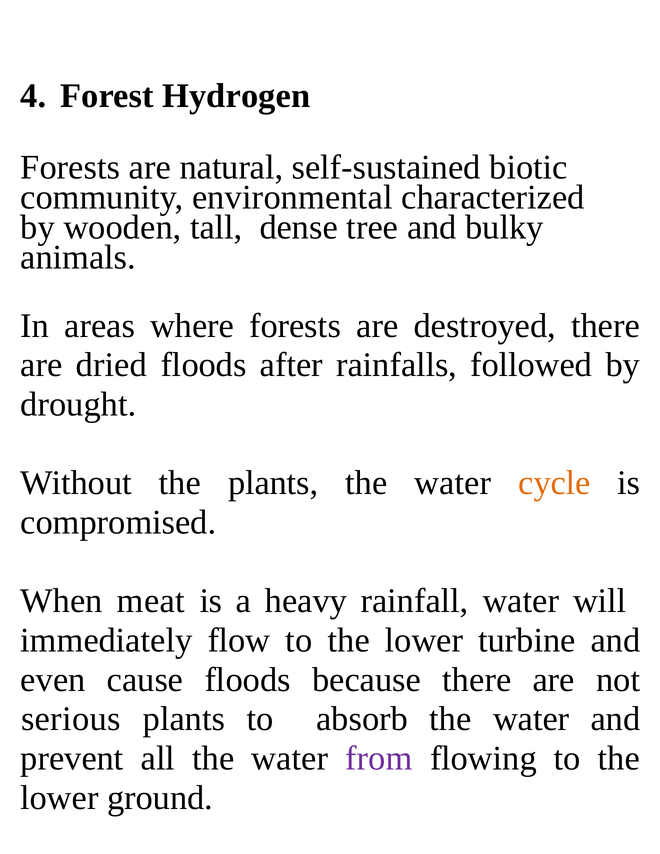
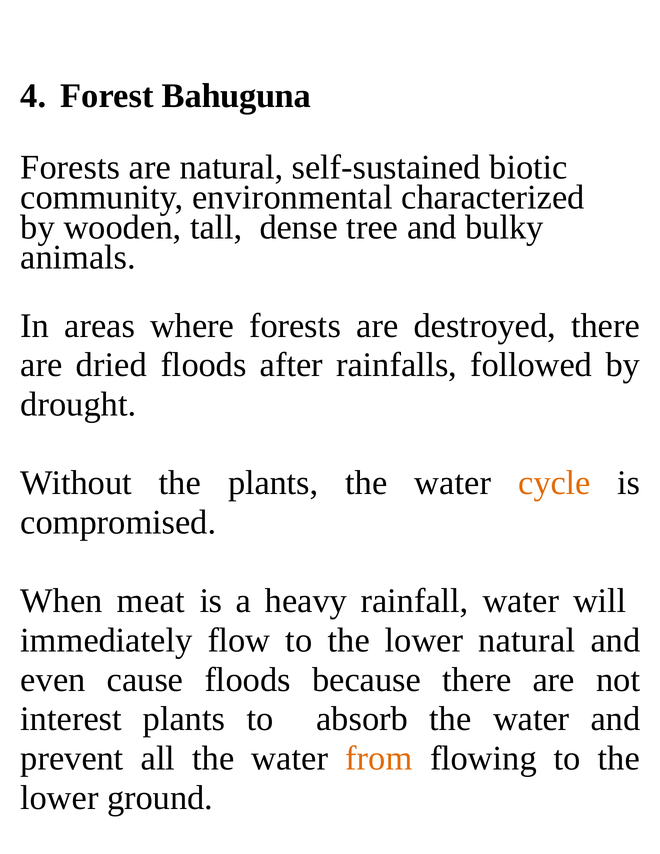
Hydrogen: Hydrogen -> Bahuguna (237, 96)
lower turbine: turbine -> natural (527, 641)
serious: serious -> interest (71, 719)
from colour: purple -> orange (379, 759)
